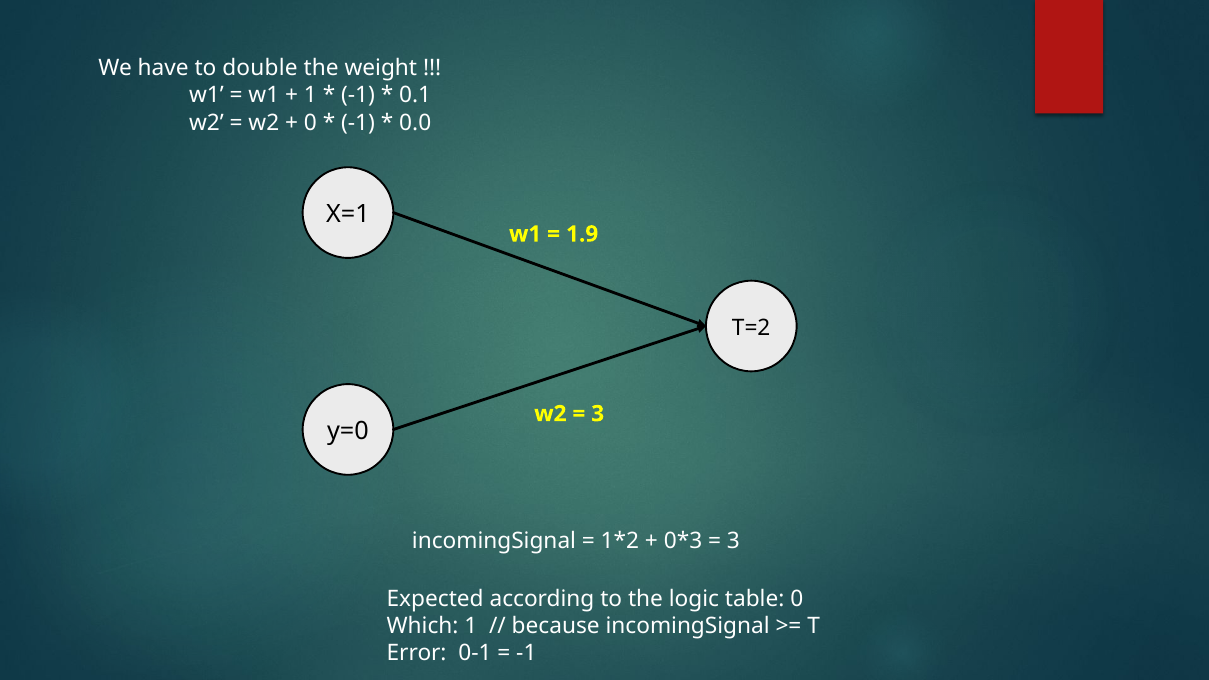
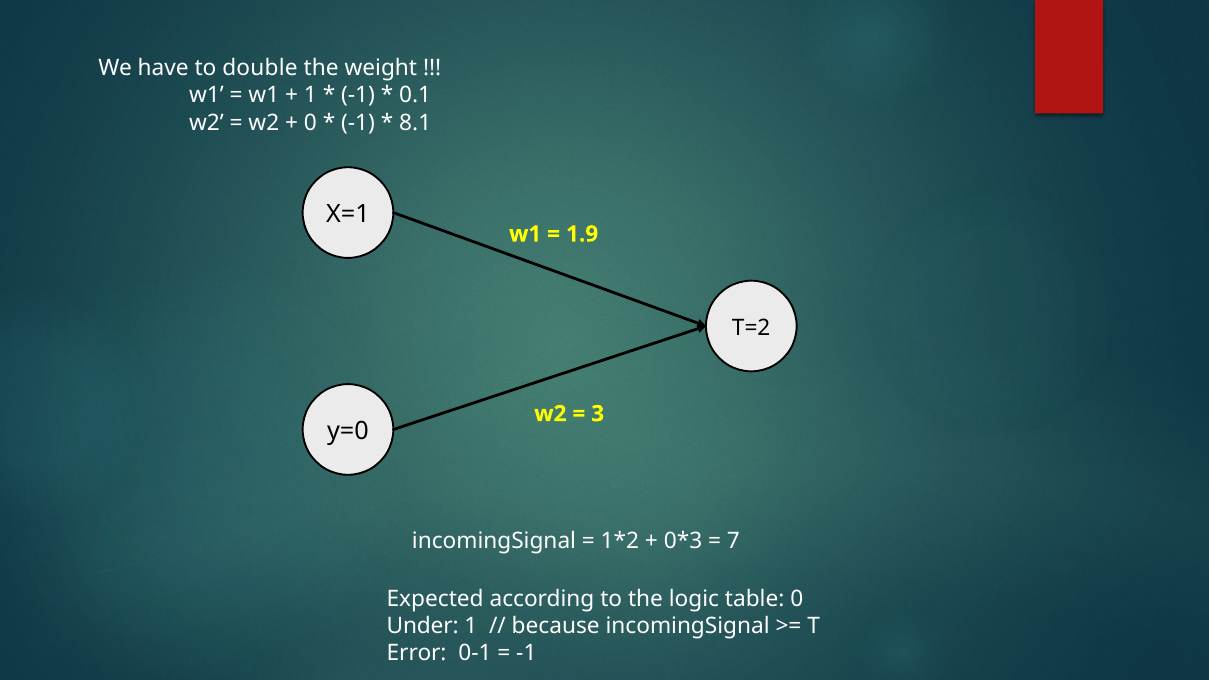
0.0: 0.0 -> 8.1 (415, 123)
3: 3 -> 7 (733, 541)
Which: Which -> Under (423, 626)
